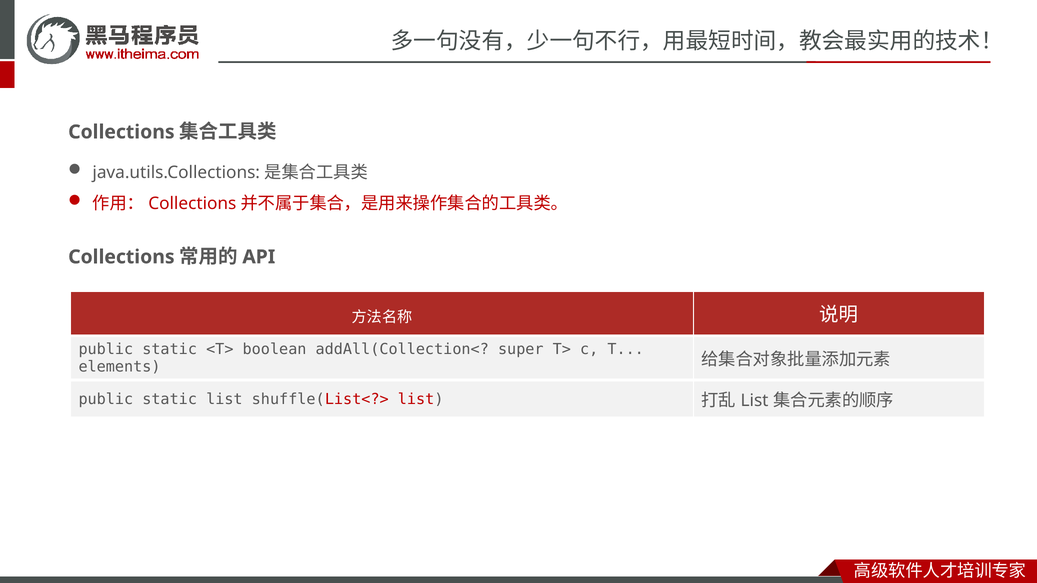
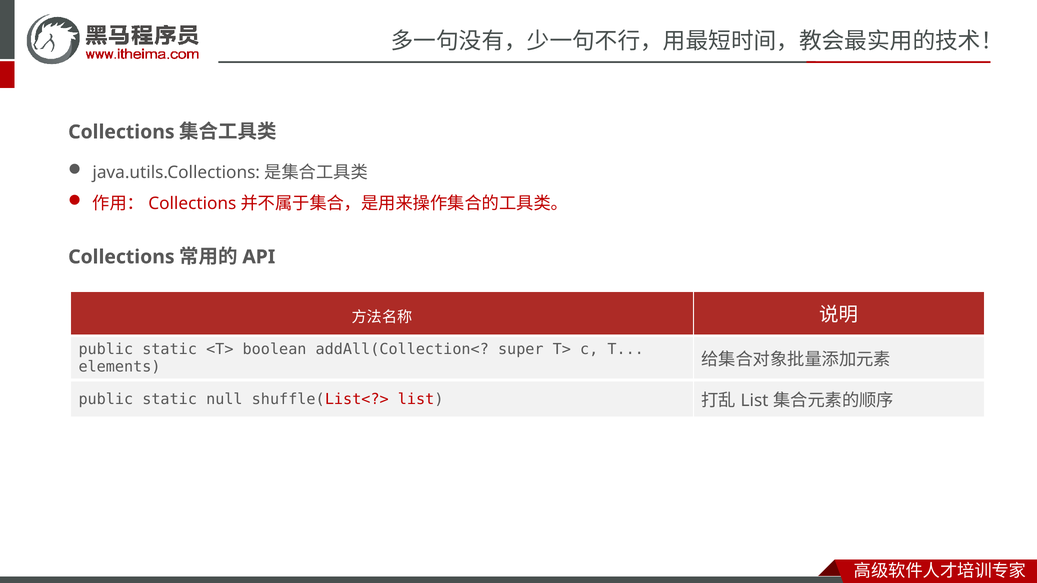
static list: list -> null (224, 399)
